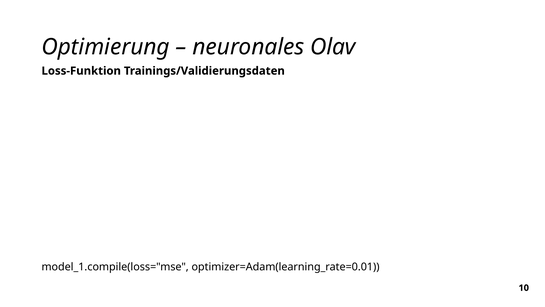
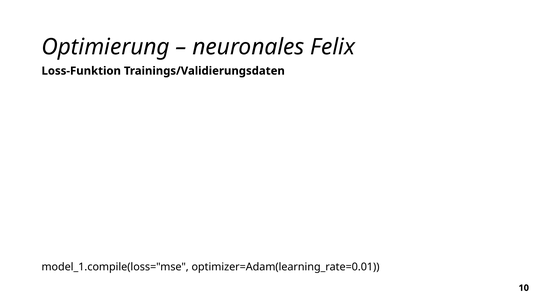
Olav: Olav -> Felix (333, 47)
